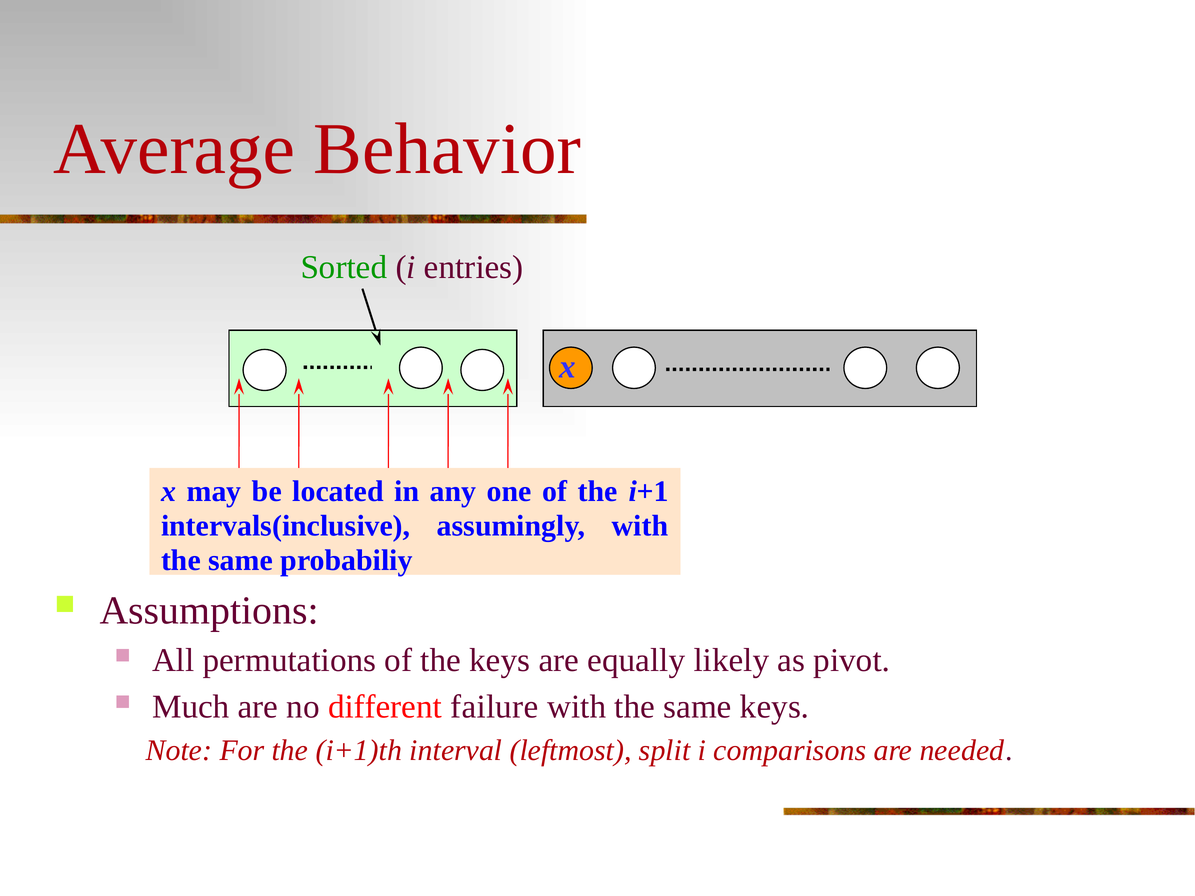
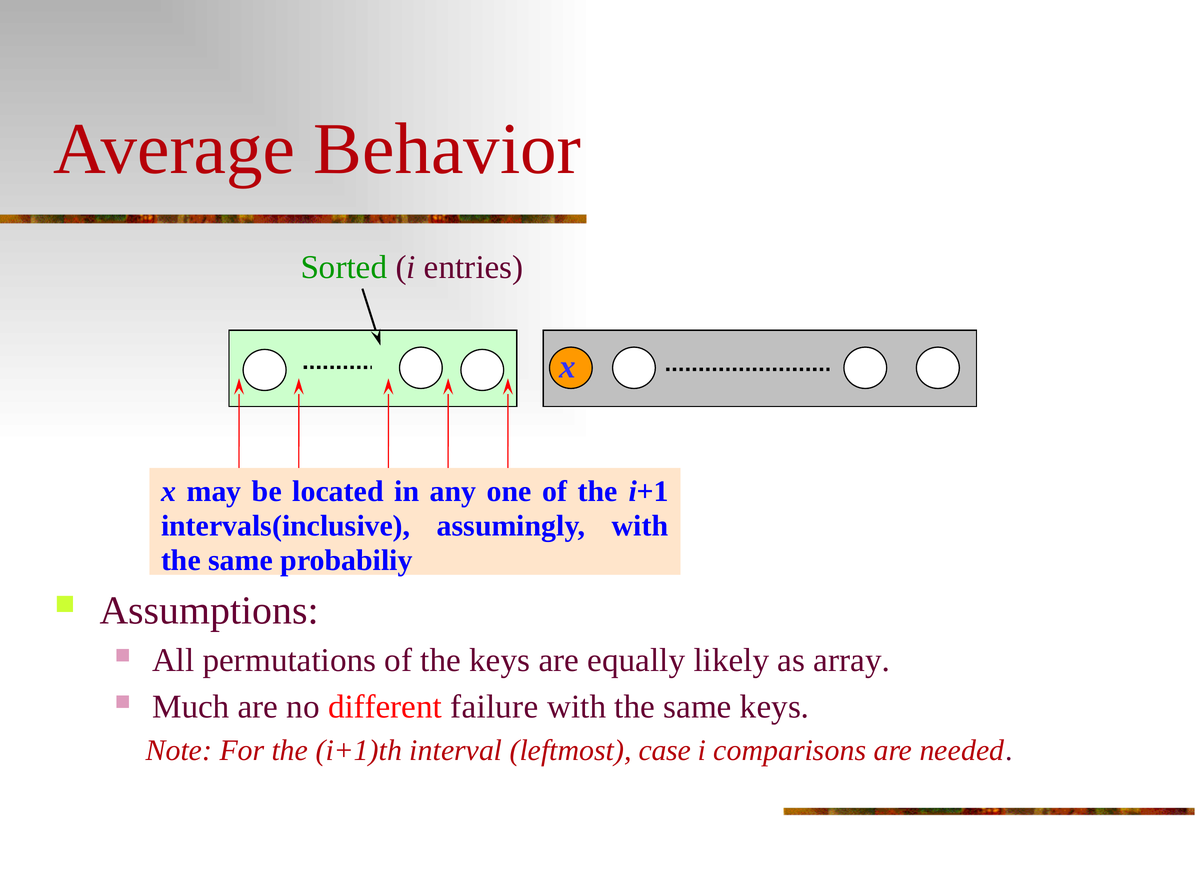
pivot: pivot -> array (852, 661)
split: split -> case (665, 751)
